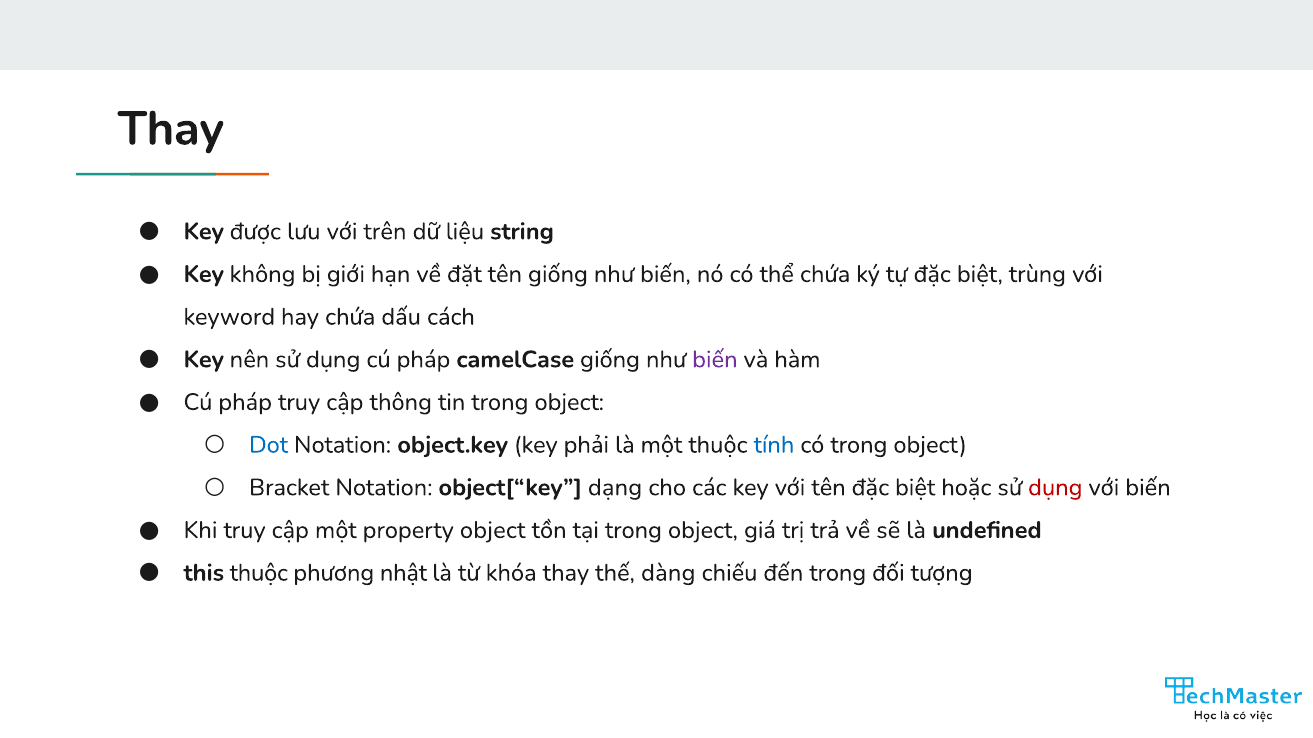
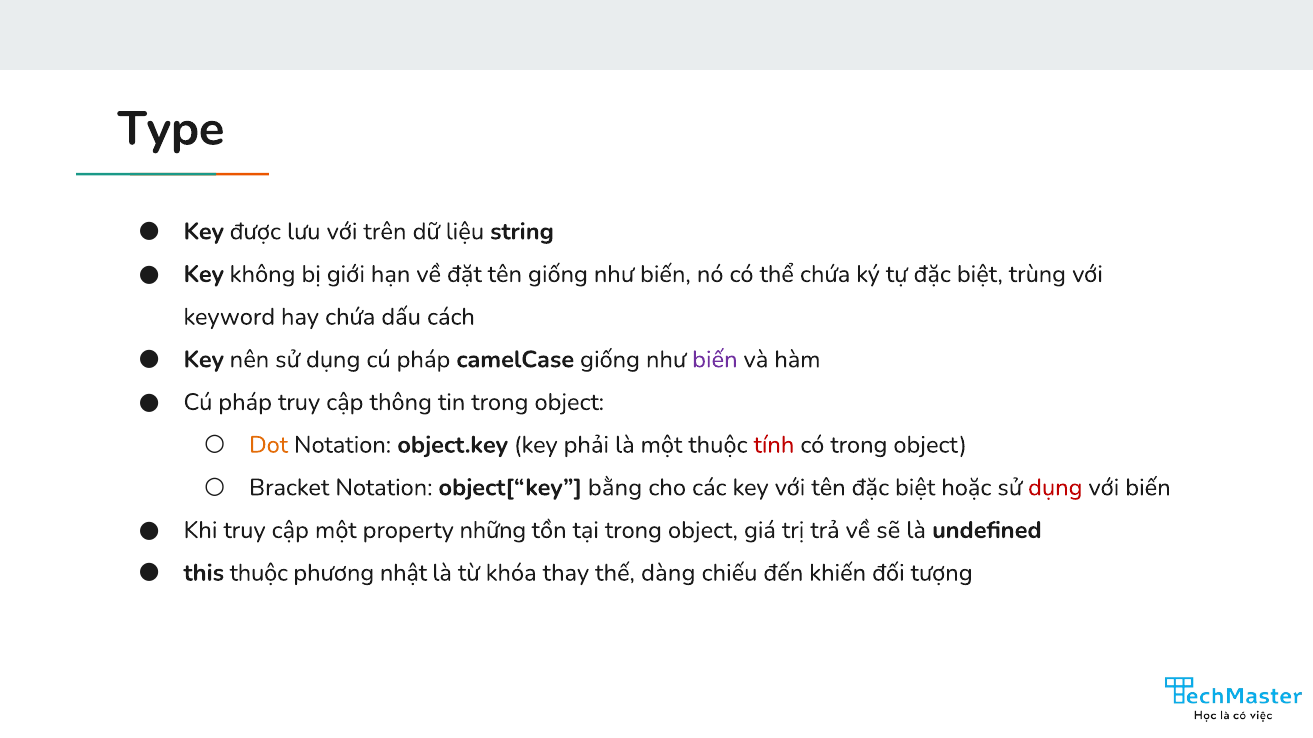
Thay: Thay -> Type (171, 129)
Dot colour: blue -> orange (269, 445)
tính colour: blue -> red (774, 445)
dạng: dạng -> bằng (615, 488)
property object: object -> những (493, 531)
đến trong: trong -> khiến (838, 573)
